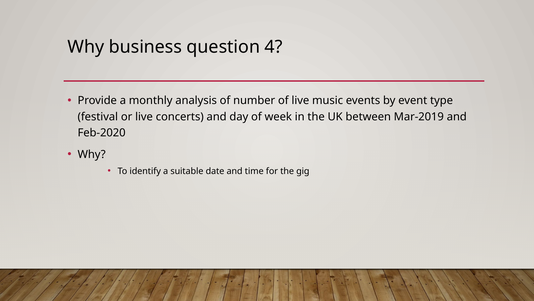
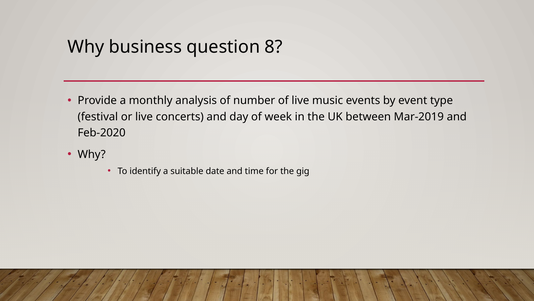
4: 4 -> 8 (274, 47)
